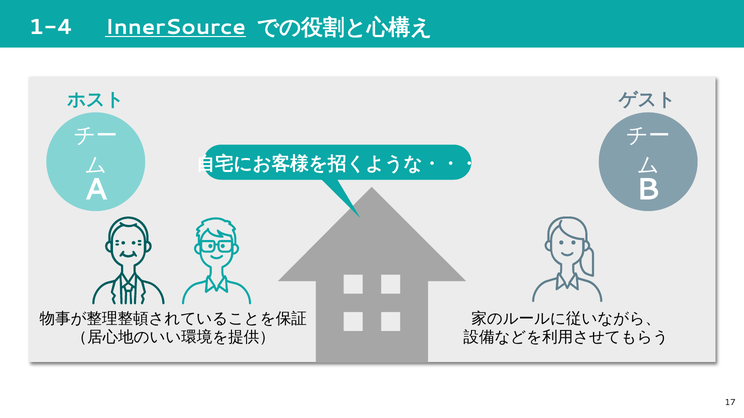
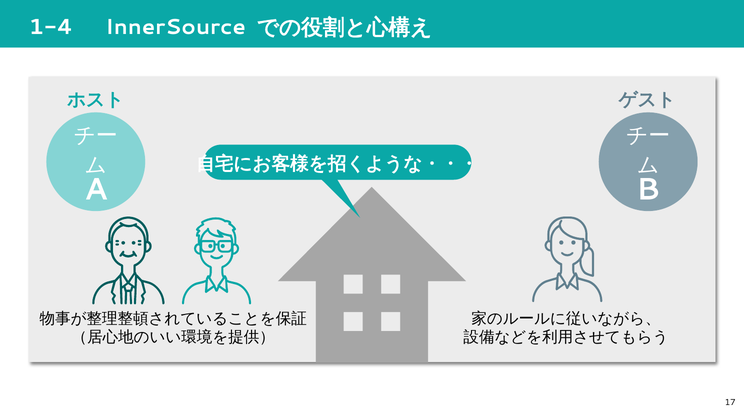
InnerSource underline: present -> none (175, 27)
